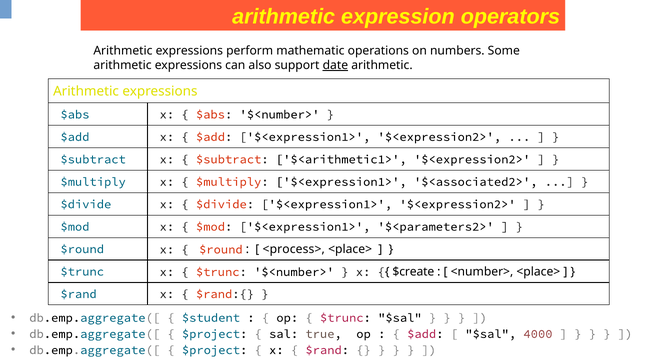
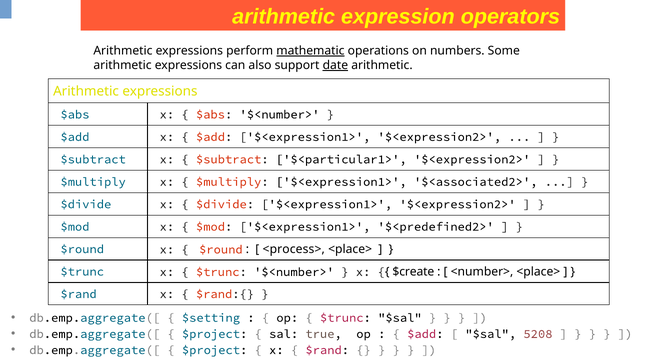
mathematic underline: none -> present (310, 51)
$<arithmetic1>: $<arithmetic1> -> $<particular1> (341, 159)
$<parameters2>: $<parameters2> -> $<predefined2> (436, 227)
$student: $student -> $setting (211, 318)
4000: 4000 -> 5208 (538, 334)
